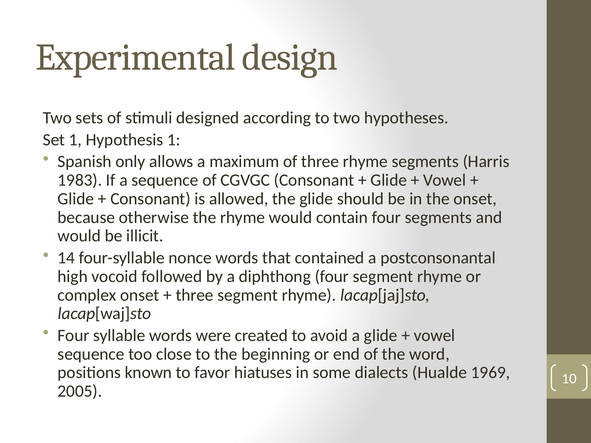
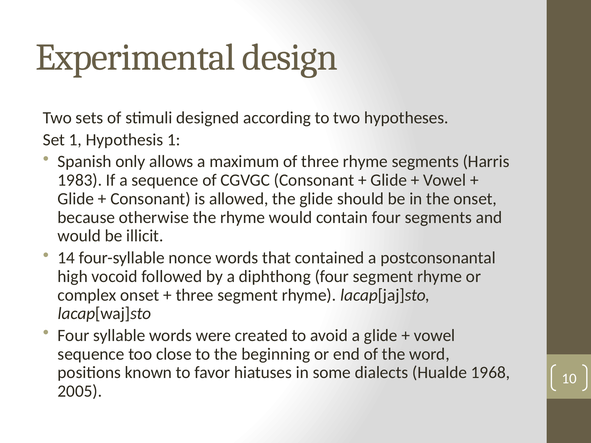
1969: 1969 -> 1968 (491, 373)
